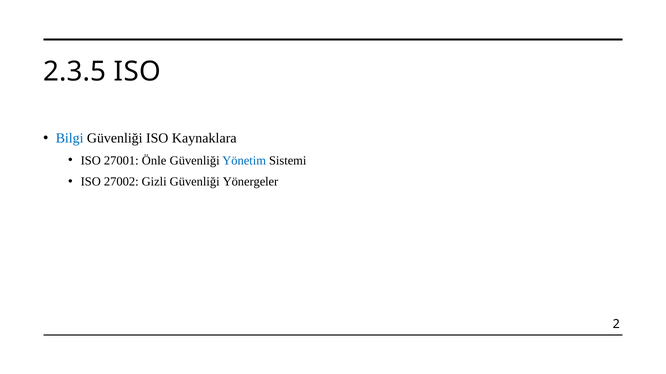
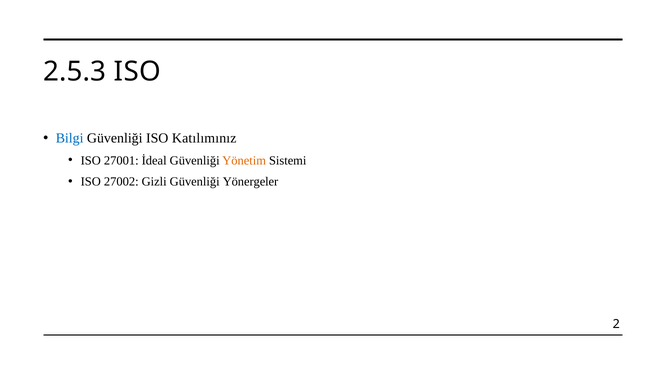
2.3.5: 2.3.5 -> 2.5.3 (75, 72)
Kaynaklara: Kaynaklara -> Katılımınız (204, 139)
Önle: Önle -> İdeal (154, 161)
Yönetim colour: blue -> orange (244, 161)
